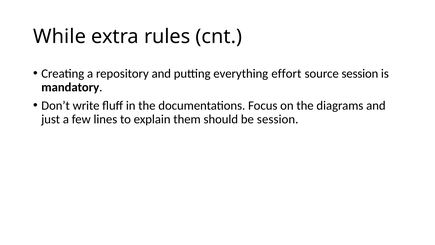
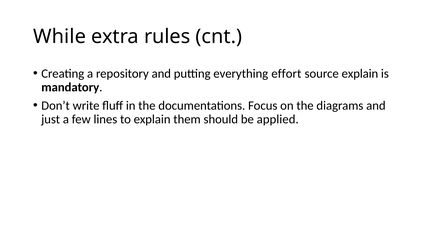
source session: session -> explain (360, 74)
be session: session -> applied (278, 119)
